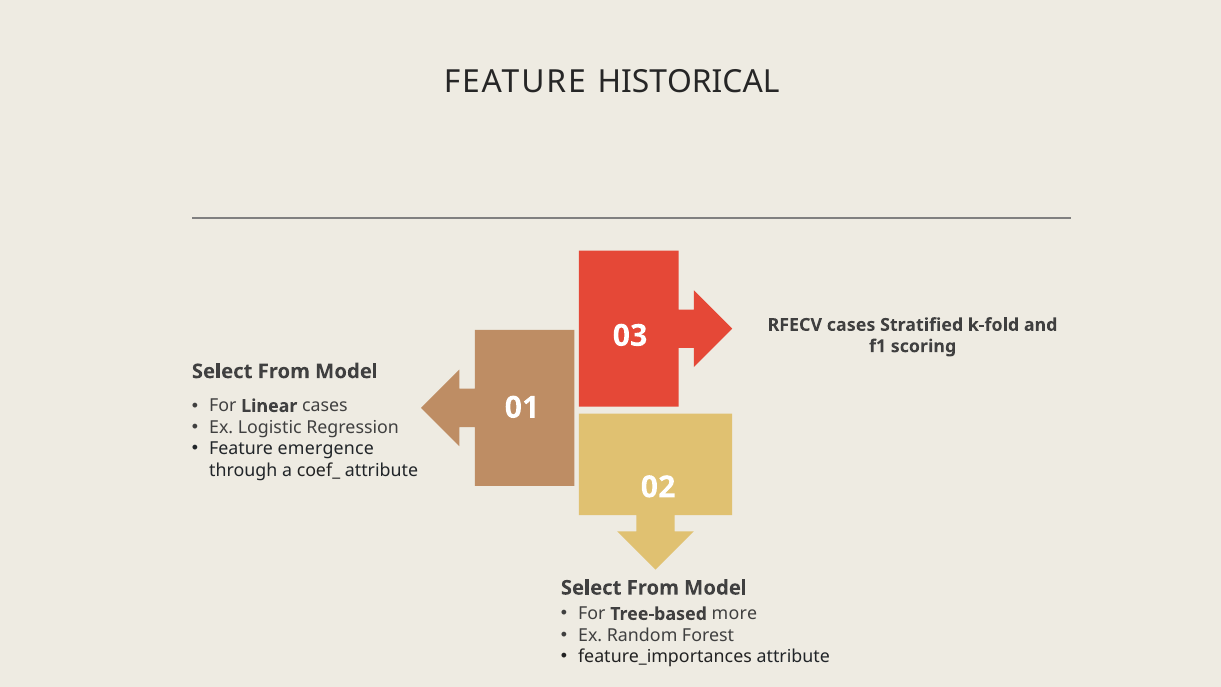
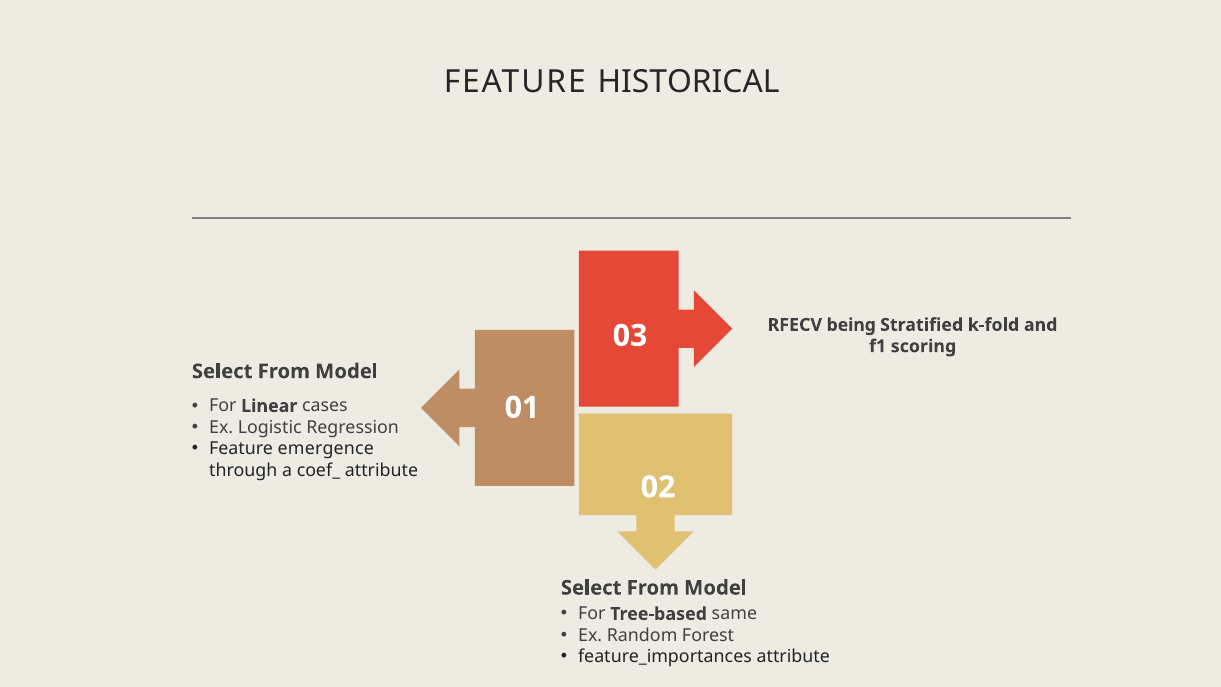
RFECV cases: cases -> being (851, 325)
more: more -> same (734, 614)
